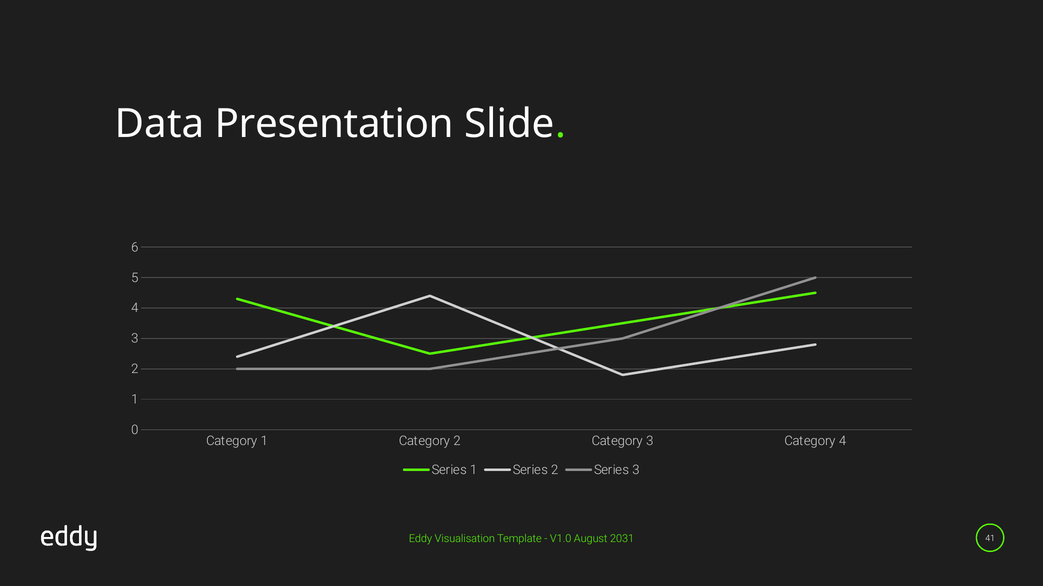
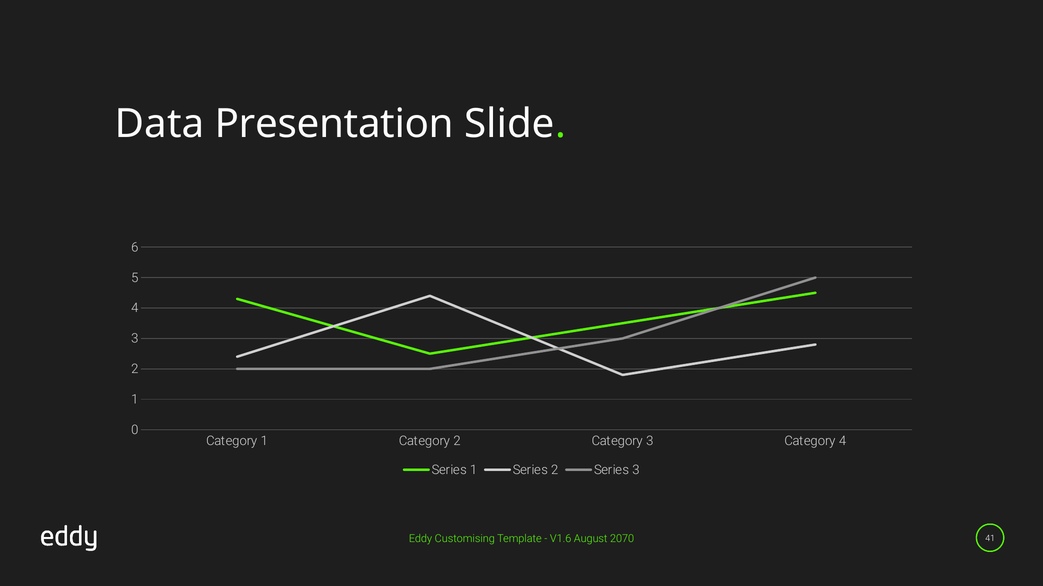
Visualisation: Visualisation -> Customising (465, 539)
V1.0: V1.0 -> V1.6 (561, 539)
2031: 2031 -> 2070 (622, 539)
